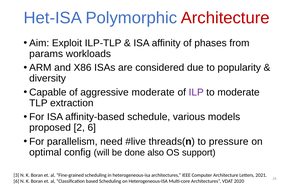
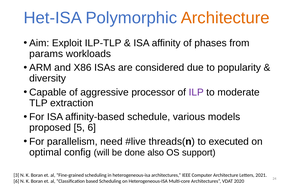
Architecture colour: red -> orange (225, 18)
aggressive moderate: moderate -> processor (153, 93)
2: 2 -> 5 (79, 128)
pressure: pressure -> executed (229, 142)
